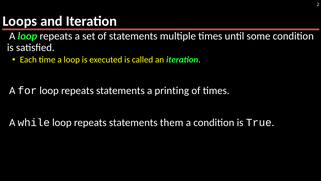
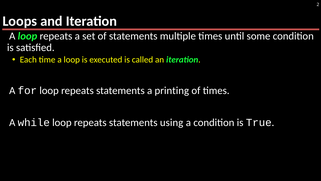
them: them -> using (172, 122)
